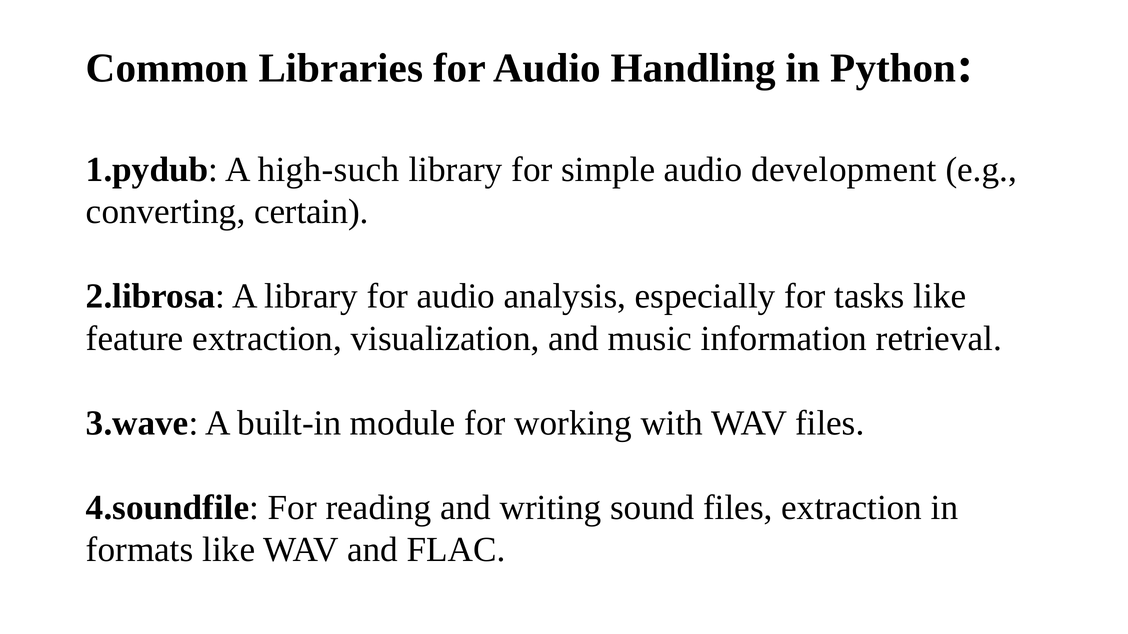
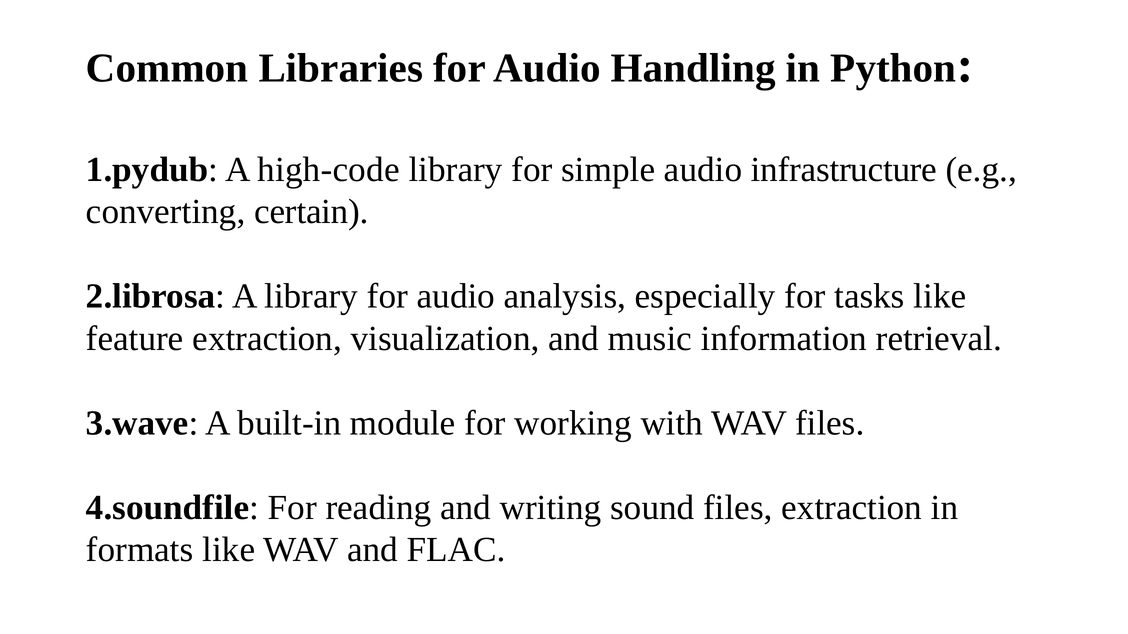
high-such: high-such -> high-code (328, 170)
development: development -> infrastructure (844, 170)
